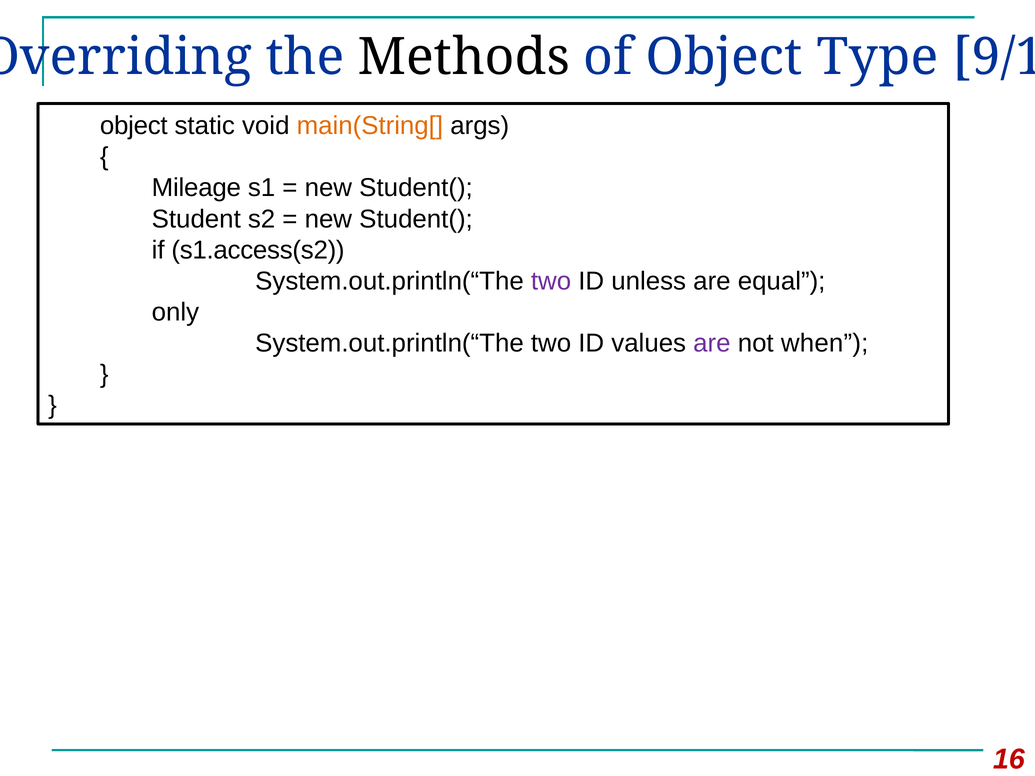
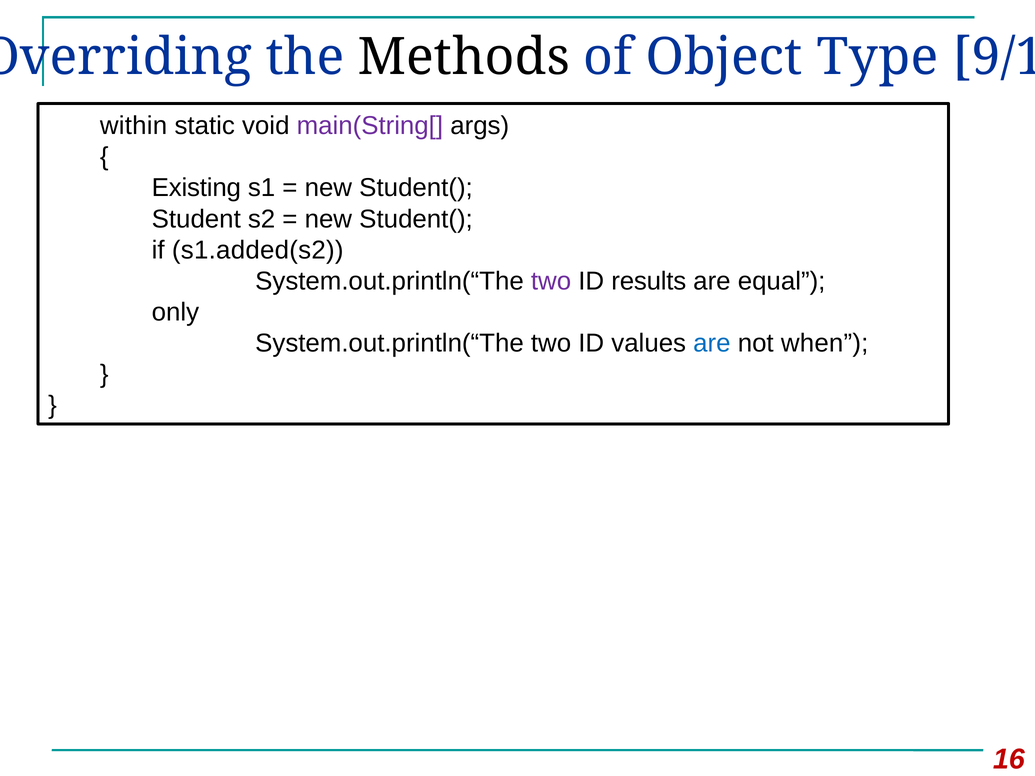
object: object -> within (134, 126)
main(String[ colour: orange -> purple (370, 126)
Mileage: Mileage -> Existing (196, 188)
s1.access(s2: s1.access(s2 -> s1.added(s2 (258, 250)
unless: unless -> results (649, 281)
are colour: purple -> blue (712, 343)
